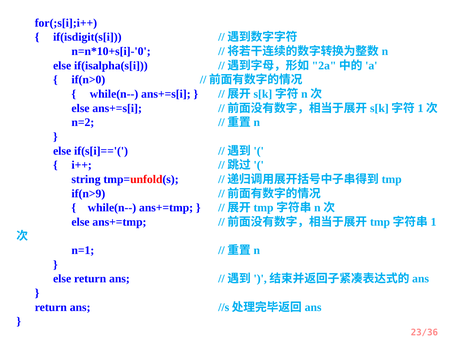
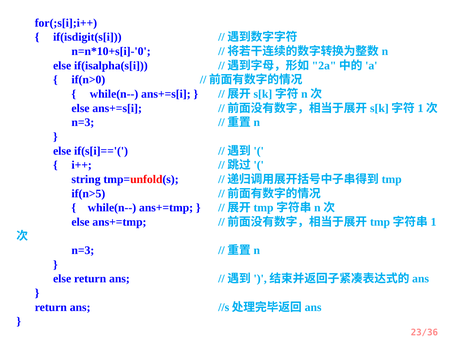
n=2: n=2 -> n=3 (83, 123)
if(n>9: if(n>9 -> if(n>5 (88, 194)
n=1: n=1 -> n=3 (83, 251)
